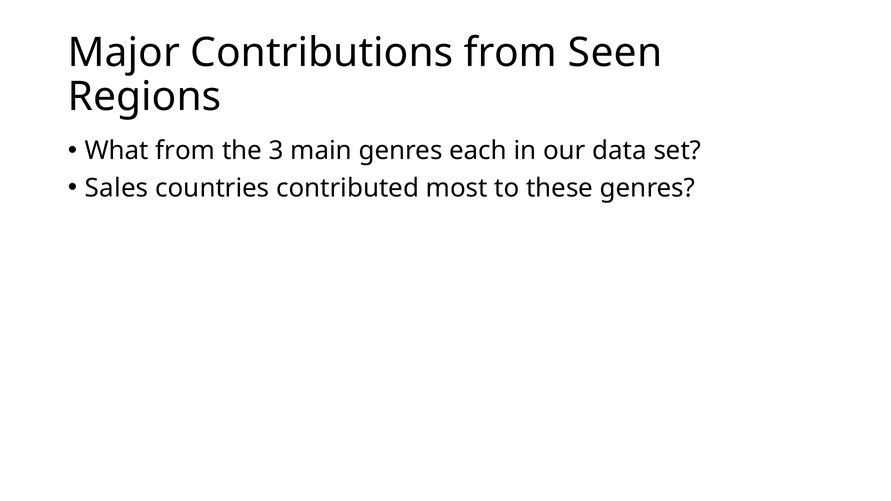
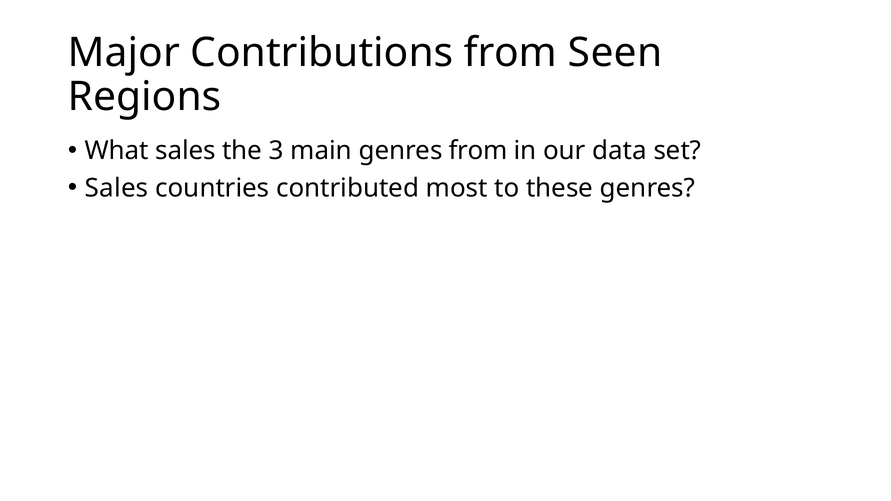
What from: from -> sales (185, 151)
genres each: each -> from (478, 151)
